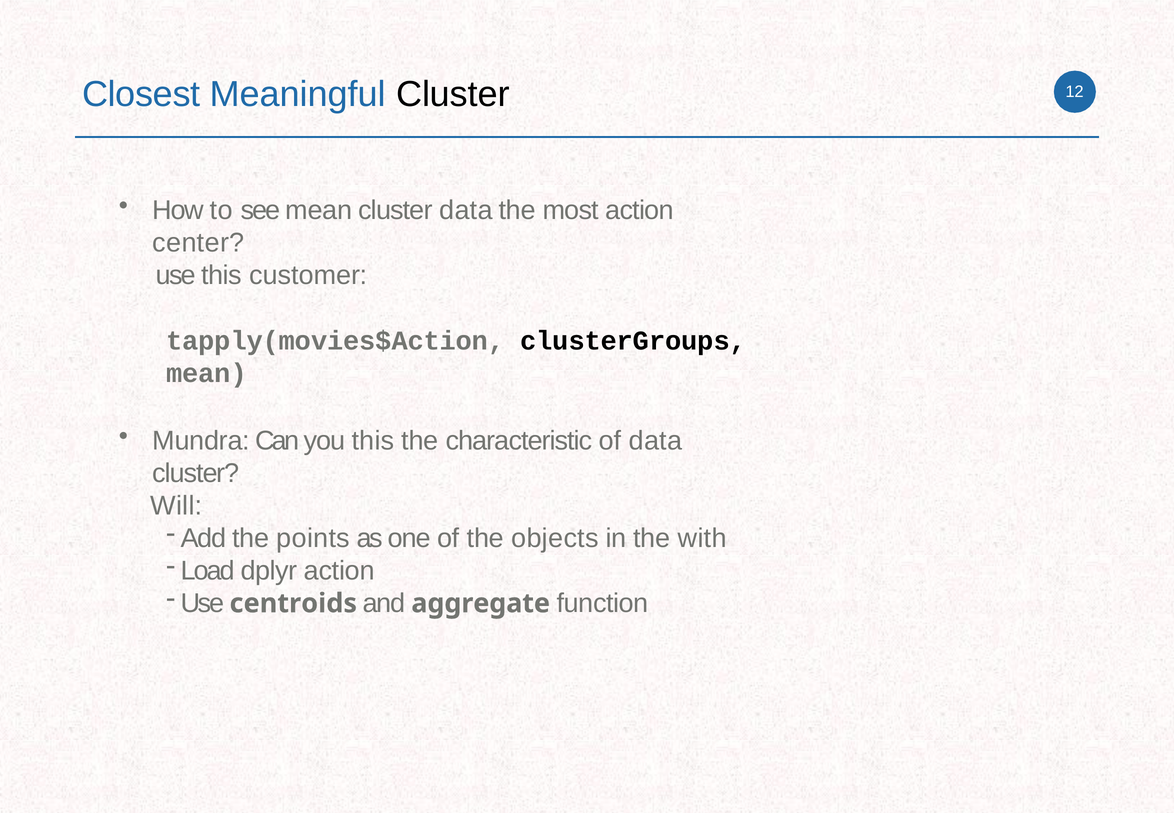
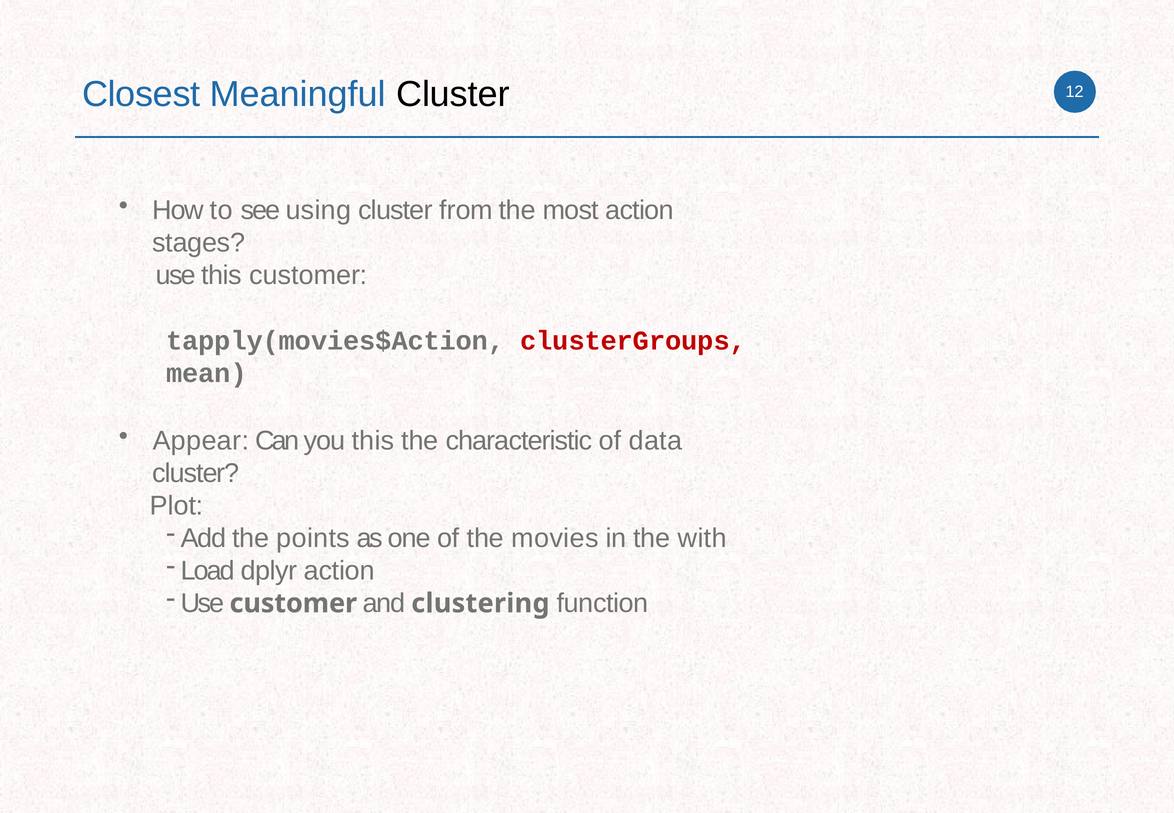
see mean: mean -> using (318, 210)
cluster data: data -> from (466, 210)
center: center -> stages (199, 243)
clusterGroups colour: black -> red (633, 341)
Mundra: Mundra -> Appear (201, 441)
Will: Will -> Plot (177, 506)
objects: objects -> movies (555, 538)
Use centroids: centroids -> customer (293, 603)
aggregate: aggregate -> clustering (480, 603)
